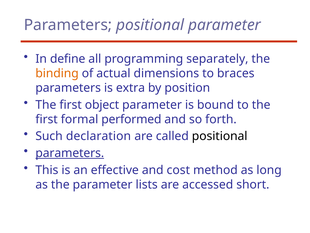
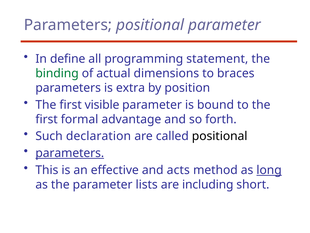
separately: separately -> statement (217, 59)
binding colour: orange -> green (57, 73)
object: object -> visible (102, 105)
performed: performed -> advantage (131, 119)
cost: cost -> acts (178, 170)
long underline: none -> present (269, 170)
accessed: accessed -> including (208, 184)
